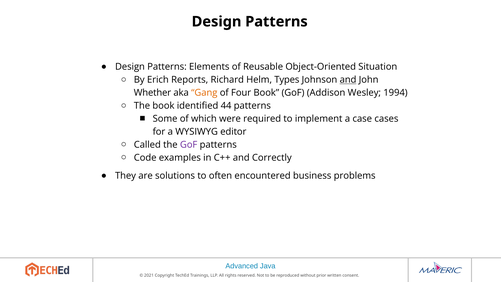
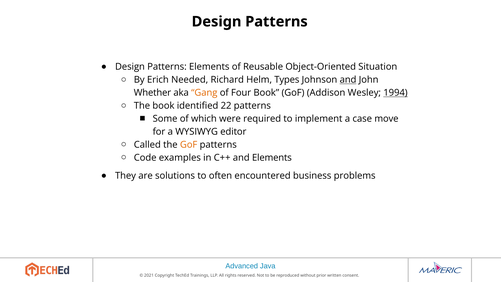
Reports: Reports -> Needed (190, 80)
1994 underline: none -> present (395, 93)
44: 44 -> 22 (226, 106)
cases: cases -> move (386, 119)
GoF colour: purple -> orange (189, 145)
and Correctly: Correctly -> Elements (272, 158)
